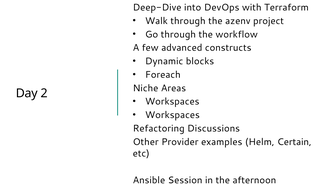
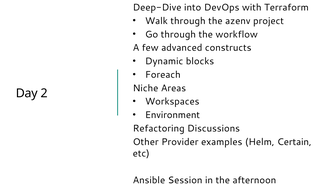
Workspaces: Workspaces -> Environment (172, 115)
